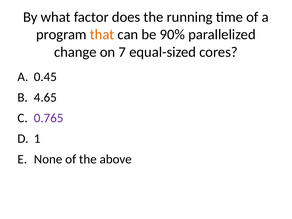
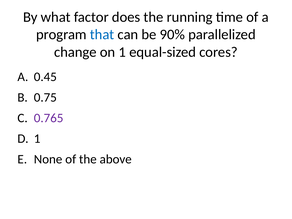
that colour: orange -> blue (102, 35)
on 7: 7 -> 1 (122, 52)
4.65: 4.65 -> 0.75 (45, 97)
